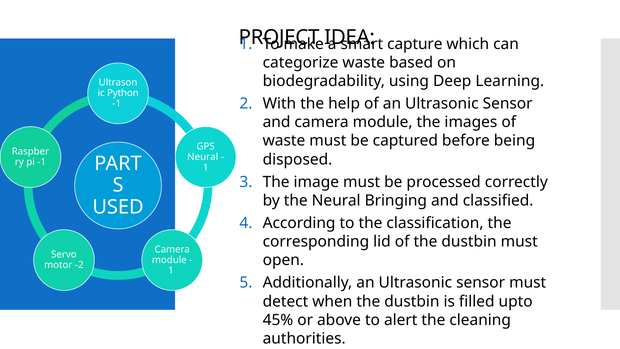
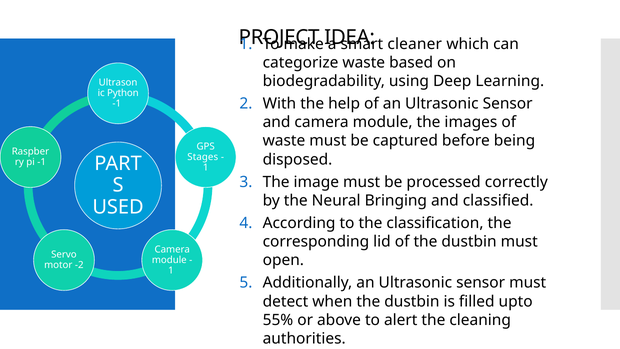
capture: capture -> cleaner (415, 44)
Neural: Neural -> Stages (203, 157)
45%: 45% -> 55% (278, 320)
